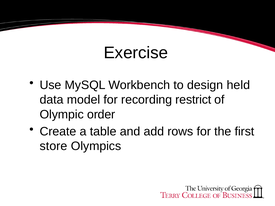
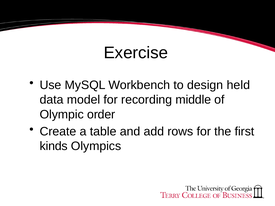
restrict: restrict -> middle (193, 100)
store: store -> kinds (54, 146)
